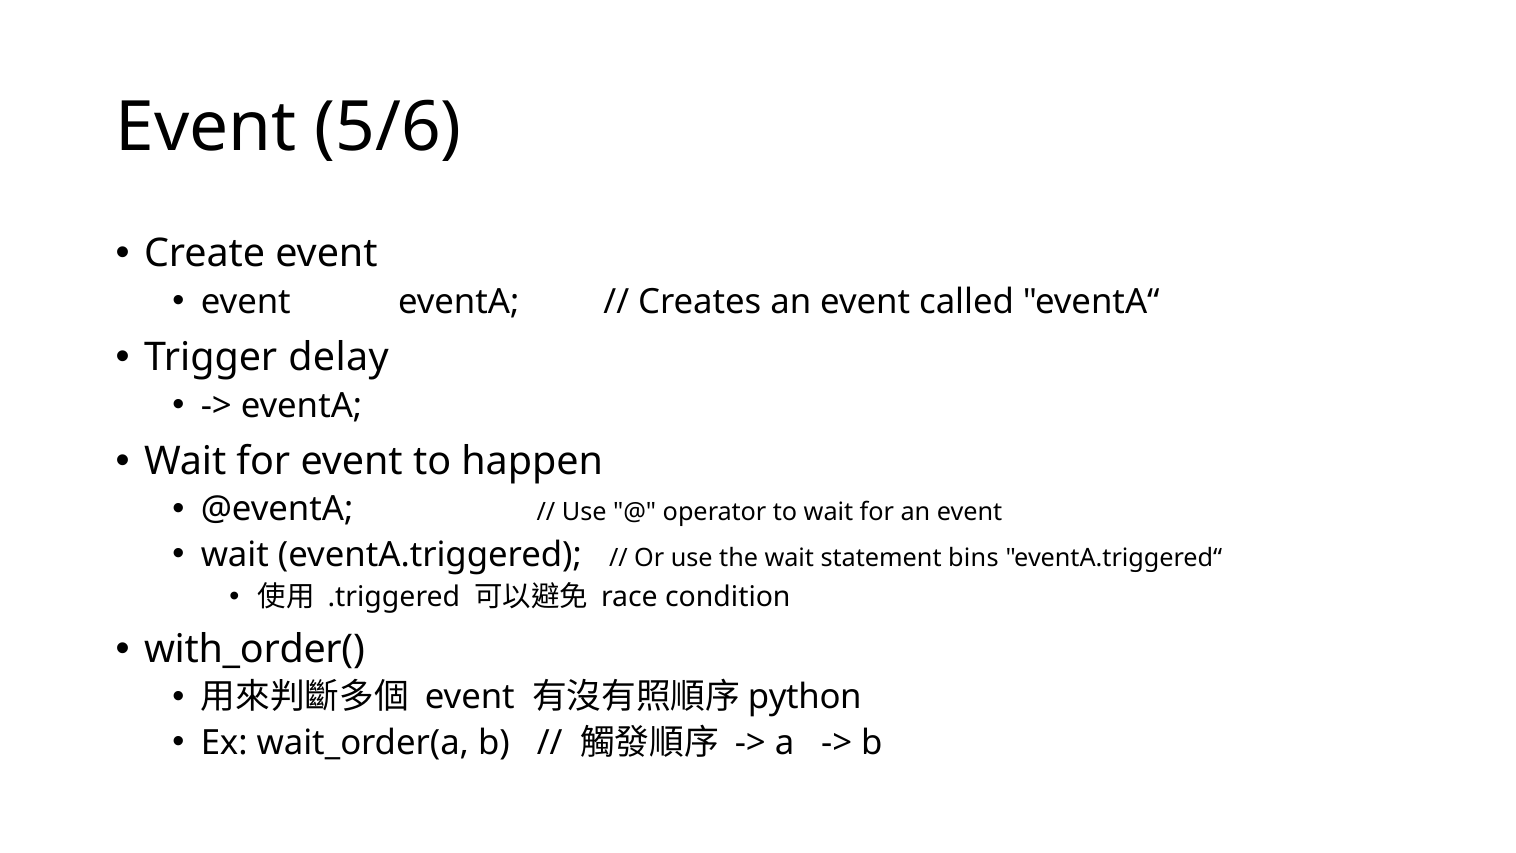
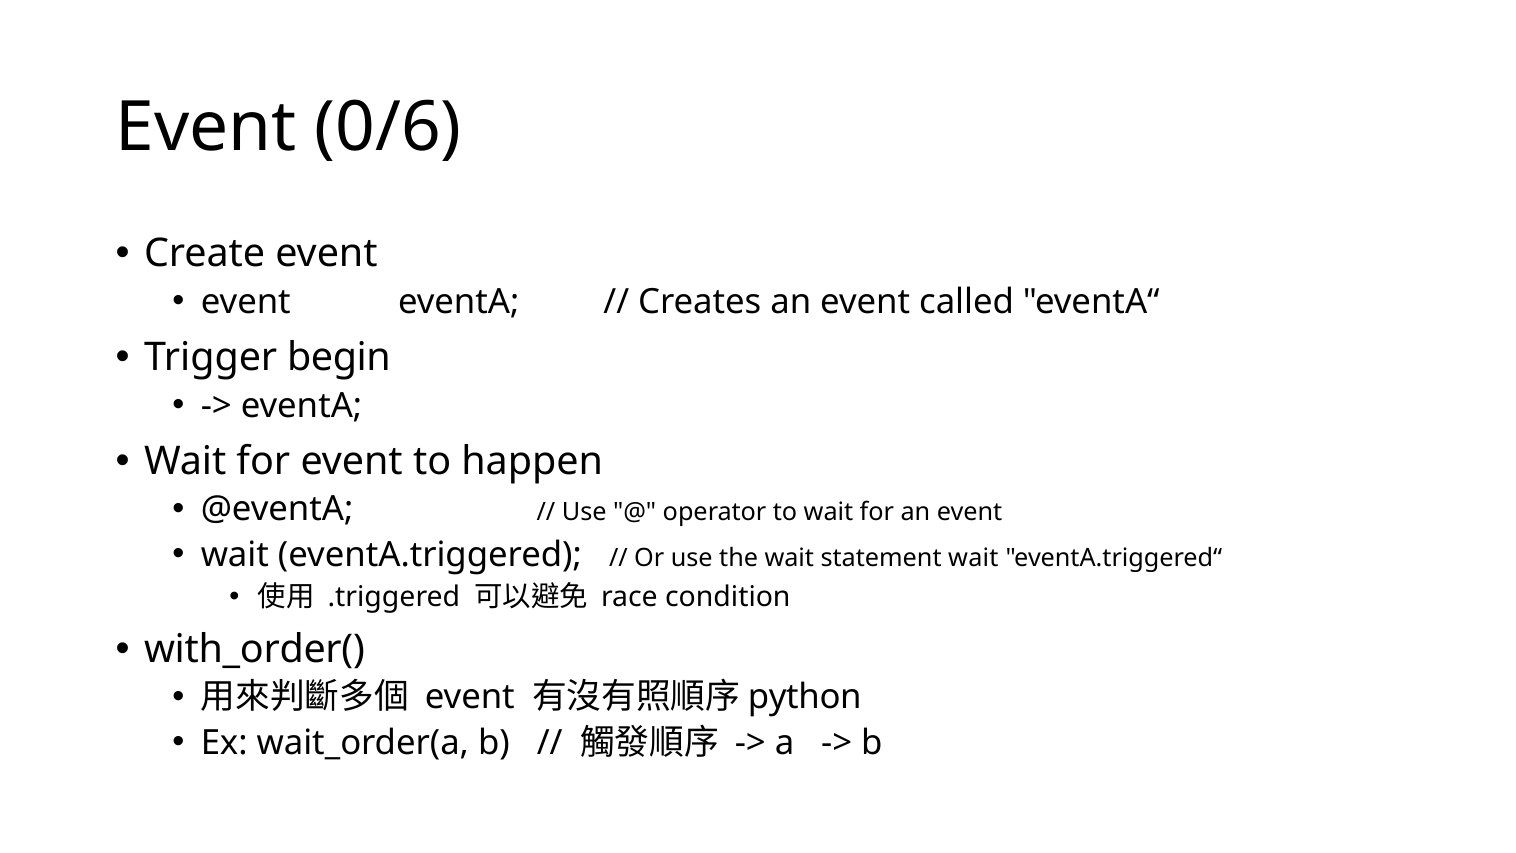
5/6: 5/6 -> 0/6 (388, 127)
delay: delay -> begin (339, 358)
statement bins: bins -> wait (973, 558)
